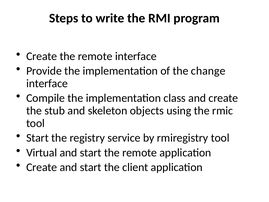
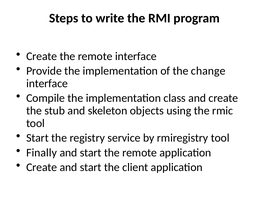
Virtual: Virtual -> Finally (42, 152)
